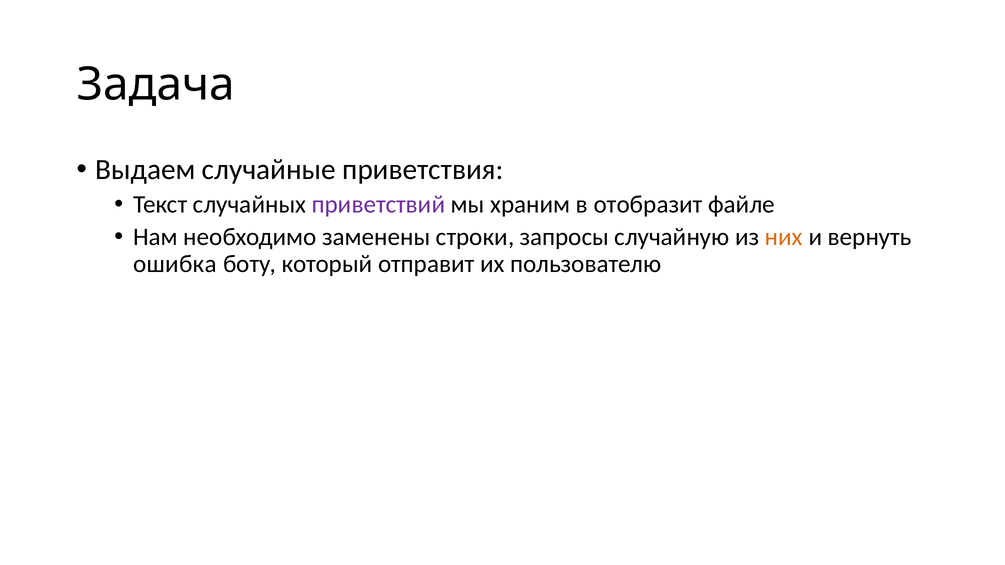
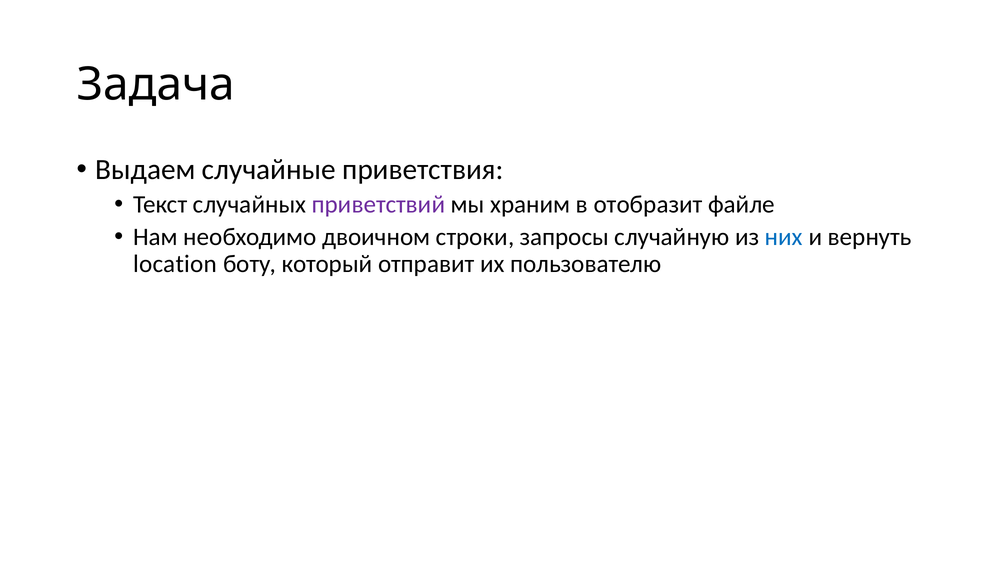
заменены: заменены -> двоичном (376, 237)
них colour: orange -> blue (784, 237)
ошибка: ошибка -> location (175, 264)
